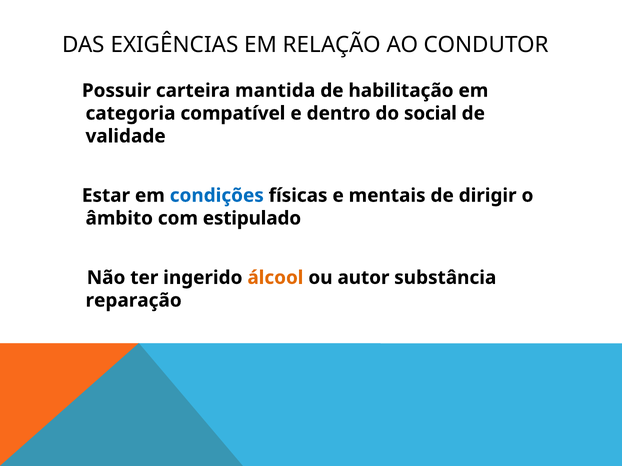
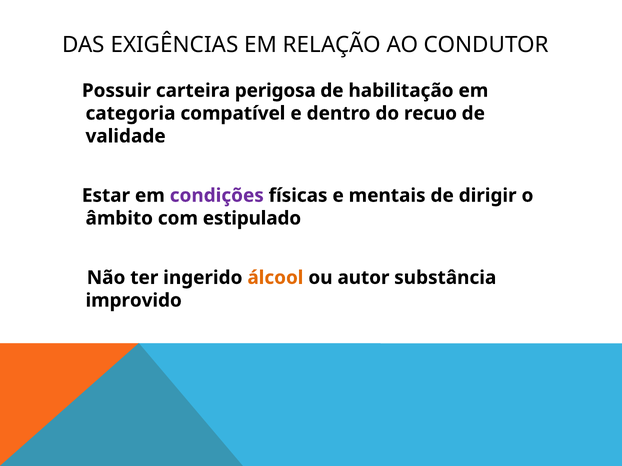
mantida: mantida -> perigosa (275, 91)
social: social -> recuo (430, 114)
condições colour: blue -> purple (217, 196)
reparação: reparação -> improvido (134, 301)
